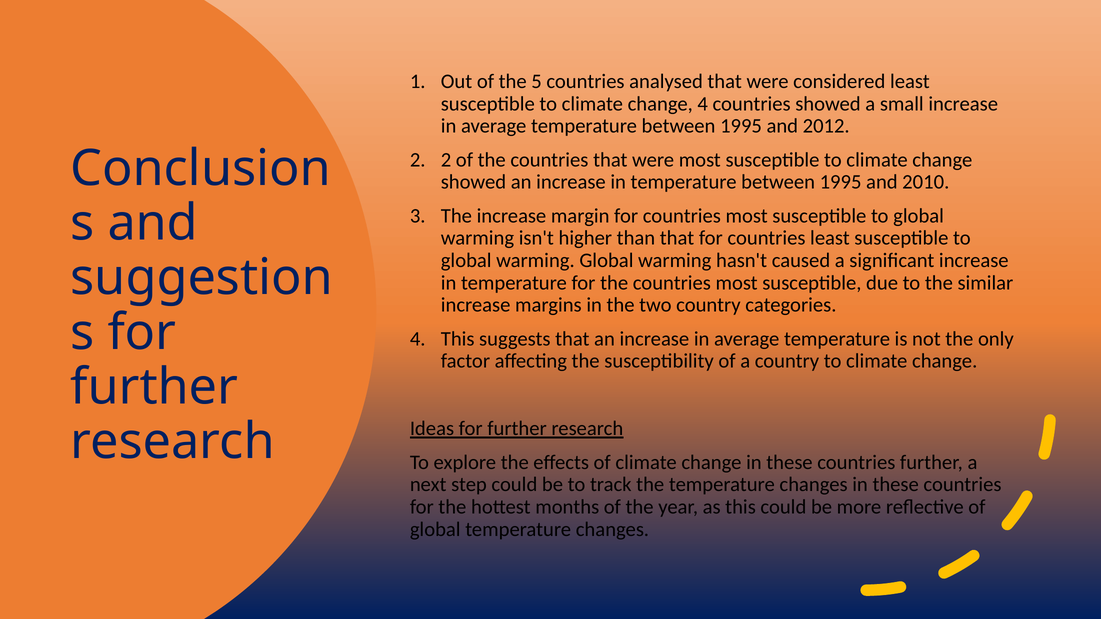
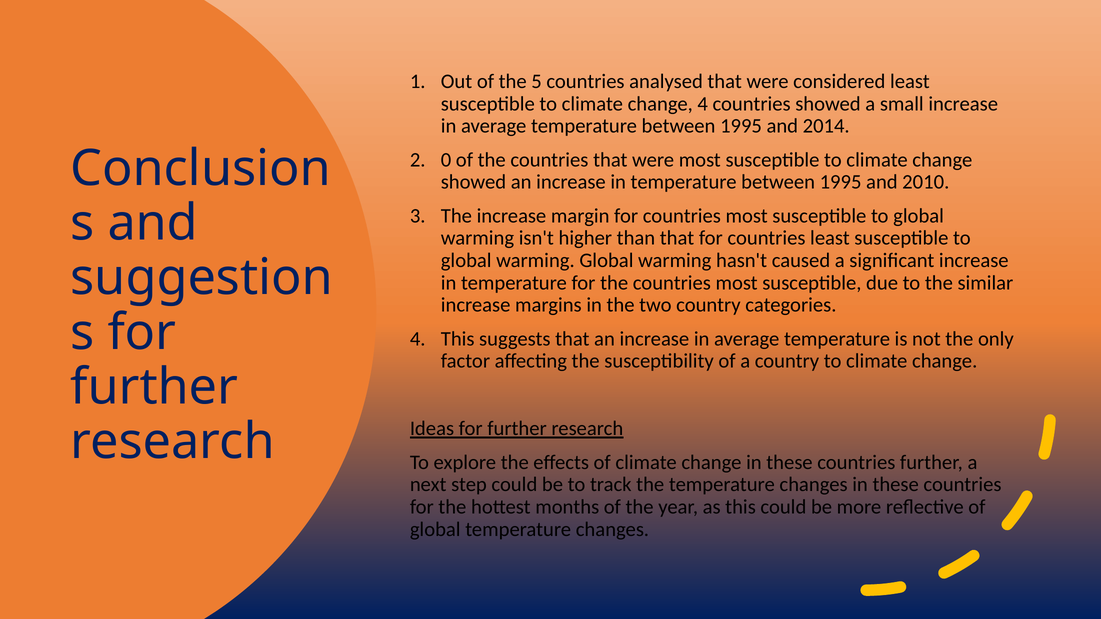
2012: 2012 -> 2014 (826, 126)
2: 2 -> 0 (446, 160)
